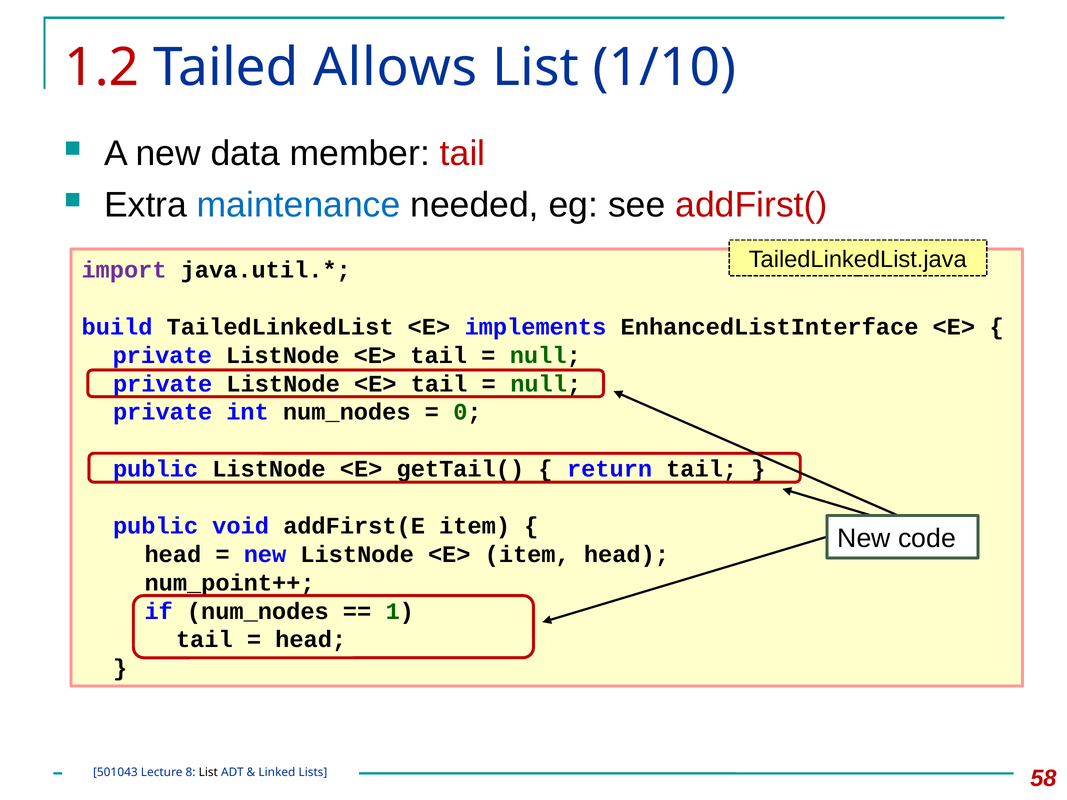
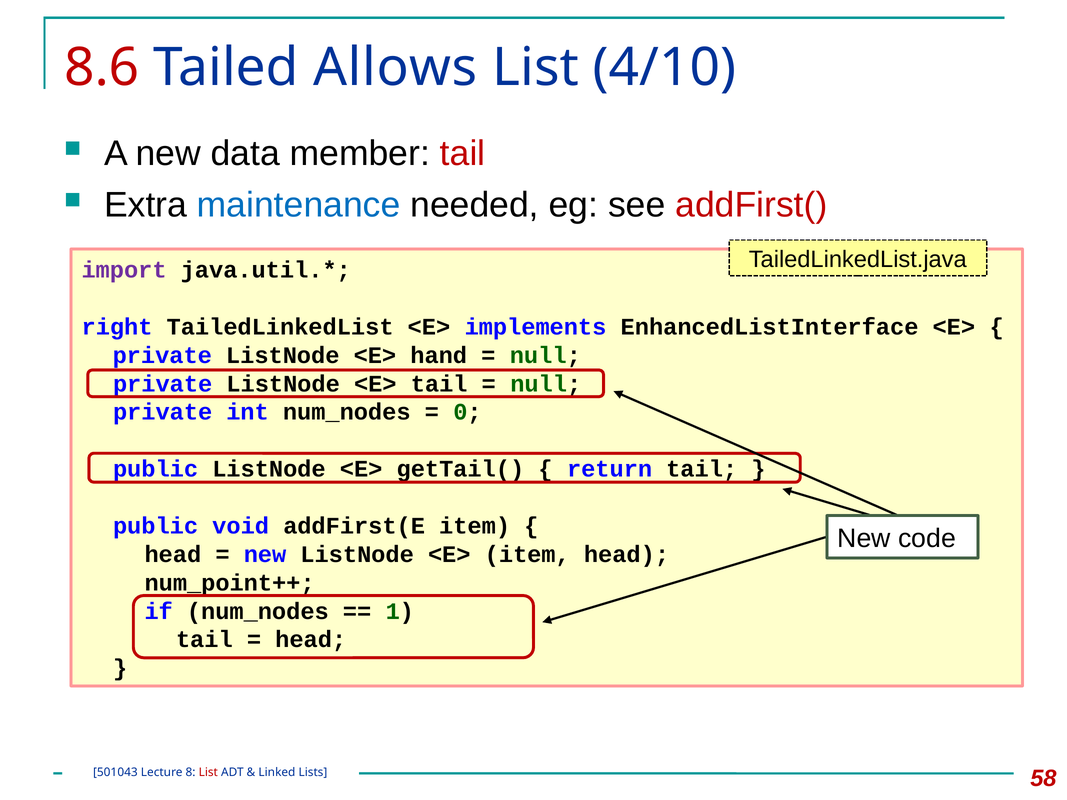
1.2: 1.2 -> 8.6 (102, 68)
1/10: 1/10 -> 4/10 (664, 68)
build: build -> right (117, 327)
tail: tail -> hand (439, 355)
List colour: black -> red (208, 773)
